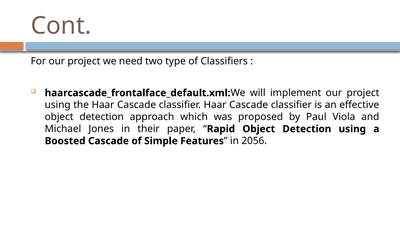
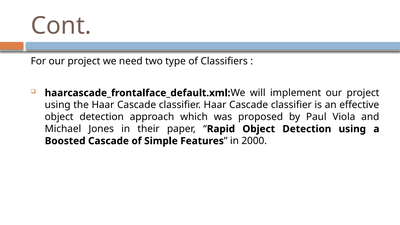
2056: 2056 -> 2000 (254, 141)
